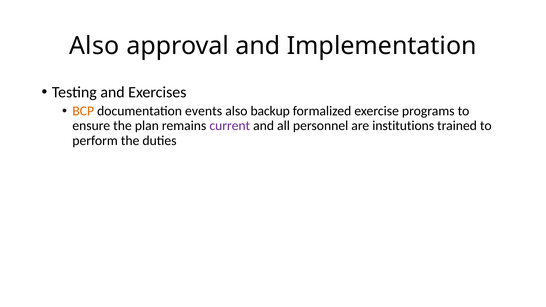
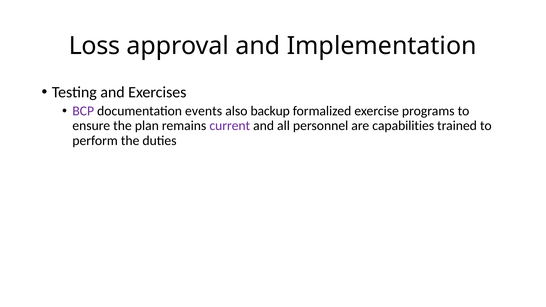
Also: Also -> Loss (94, 46)
BCP colour: orange -> purple (83, 111)
institutions: institutions -> capabilities (403, 126)
